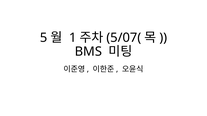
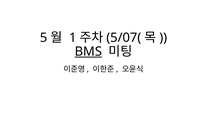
BMS underline: none -> present (88, 52)
